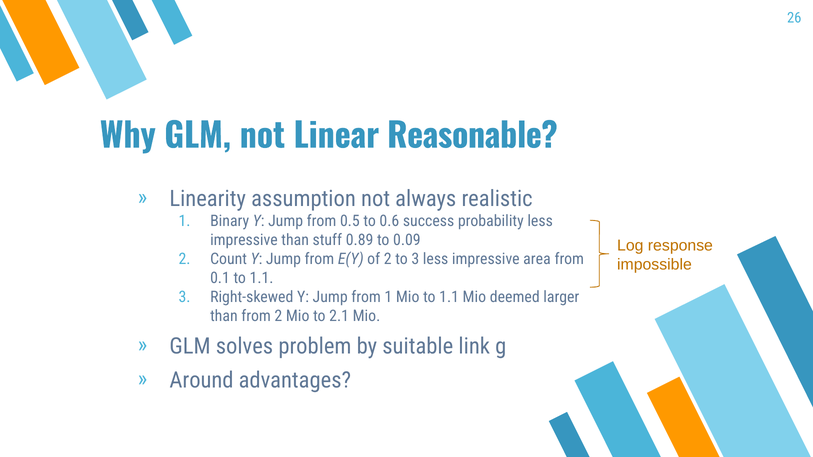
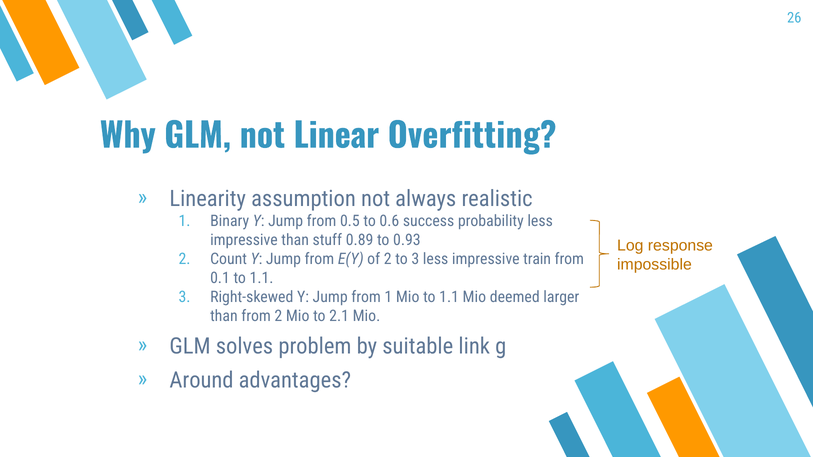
Reasonable: Reasonable -> Overfitting (472, 137)
0.09: 0.09 -> 0.93 (407, 240)
area: area -> train (537, 259)
